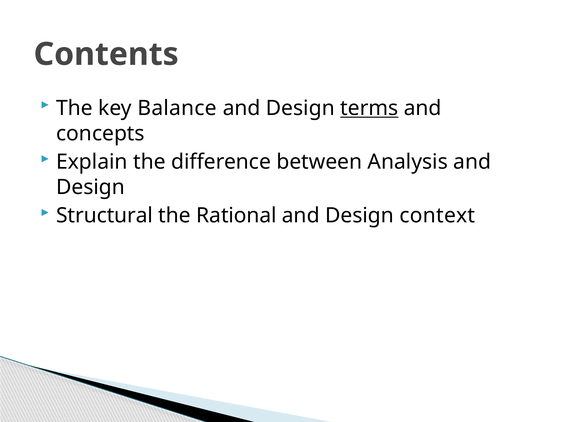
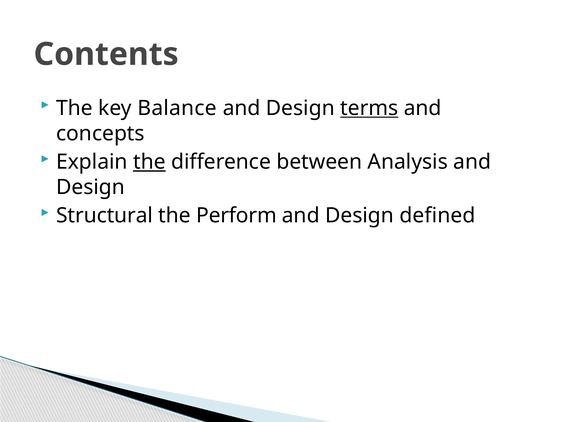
the underline: none -> present (149, 162)
Rational: Rational -> Perform (236, 215)
context: context -> defined (437, 215)
